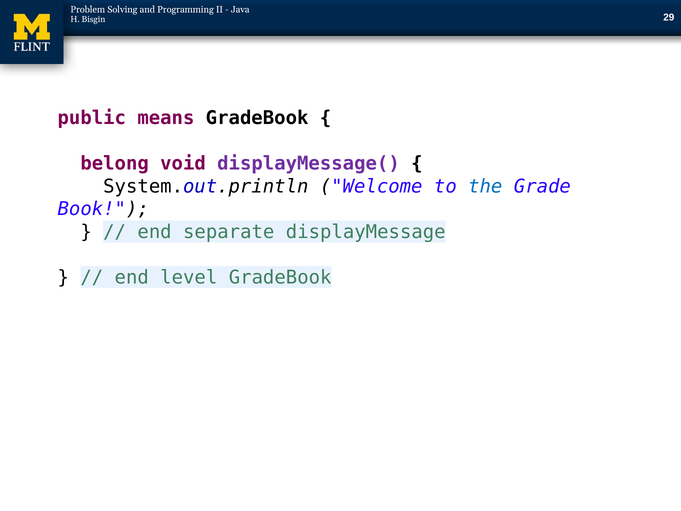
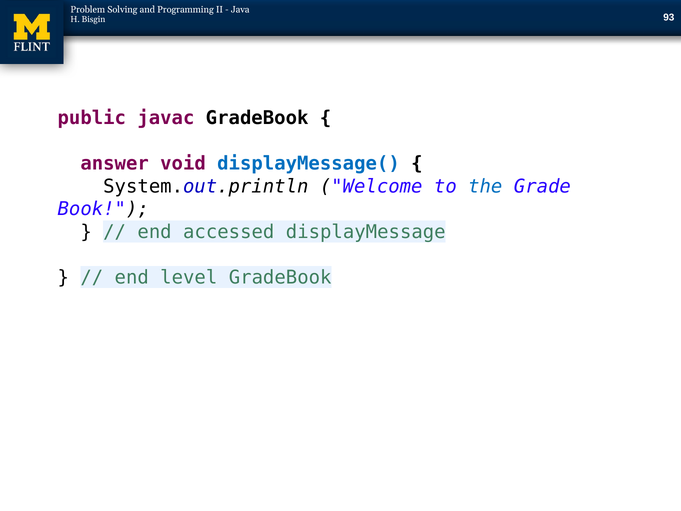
29: 29 -> 93 (669, 17)
means: means -> javac (166, 118)
belong: belong -> answer (115, 164)
displayMessage( colour: purple -> blue (308, 164)
separate: separate -> accessed (229, 232)
